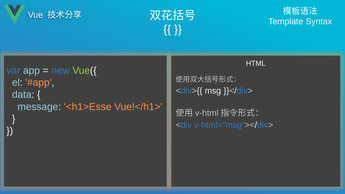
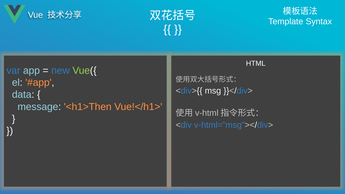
<h1>Esse: <h1>Esse -> <h1>Then (88, 107)
